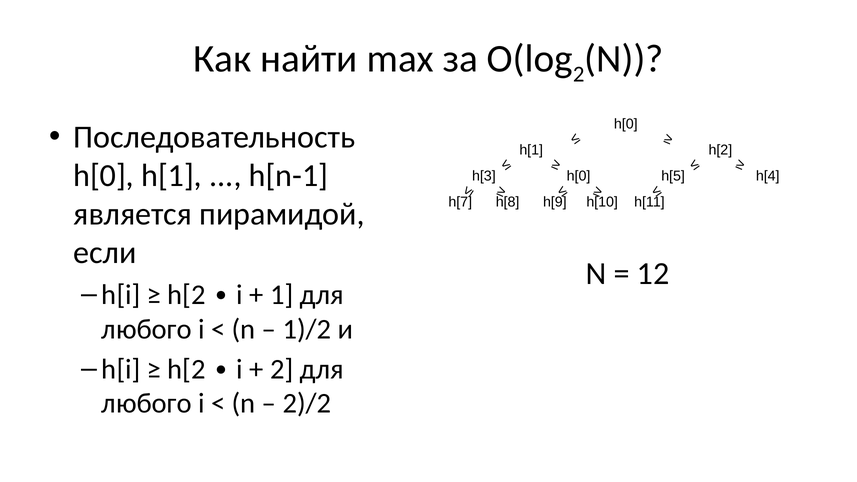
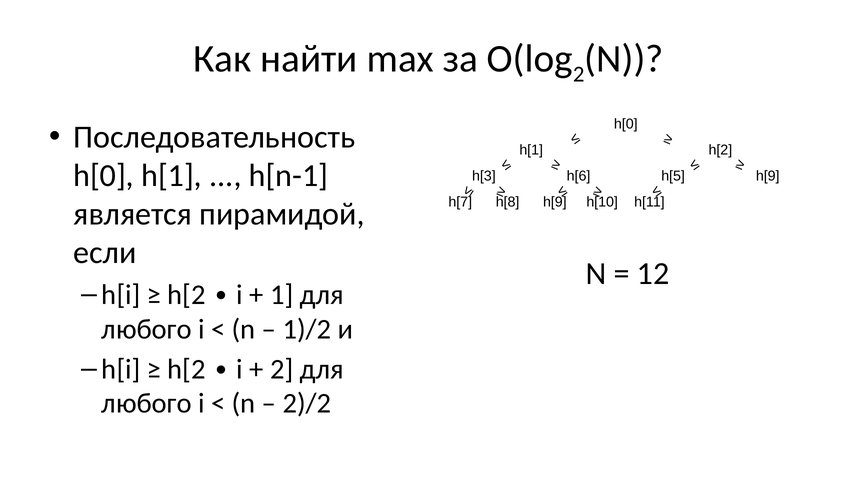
h[3 h[0: h[0 -> h[6 (579, 176)
h[5 h[4: h[4 -> h[9 (768, 176)
